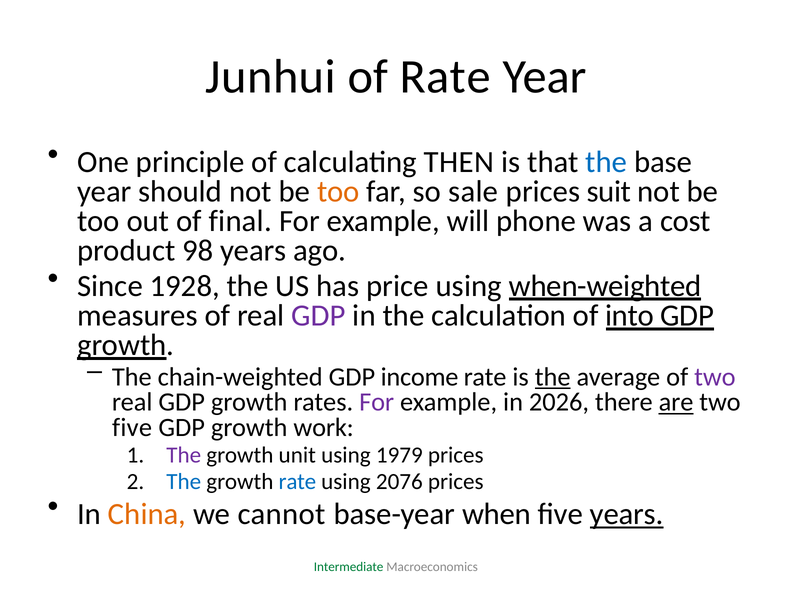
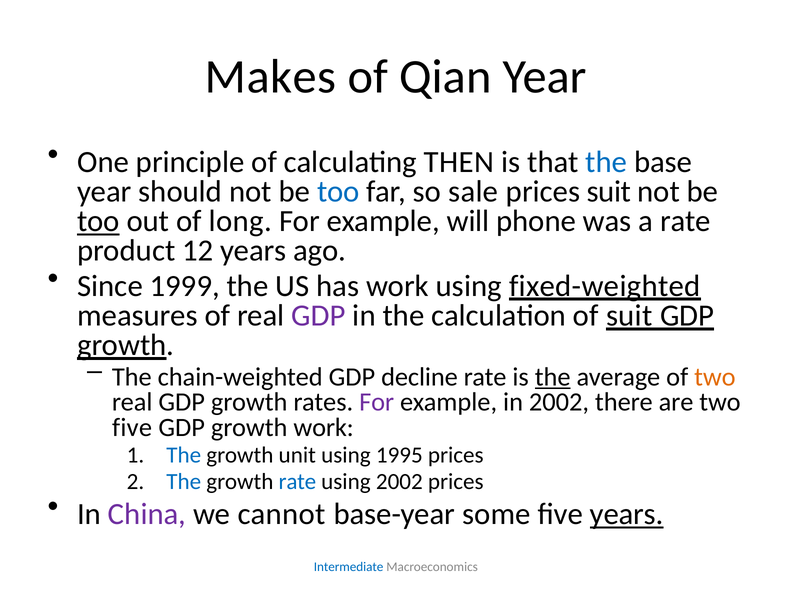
Junhui: Junhui -> Makes (271, 77)
of Rate: Rate -> Qian (445, 77)
too colour: orange -> blue (338, 192)
too underline: none -> present (98, 221)
final: final -> long (240, 221)
a cost: cost -> rate (685, 221)
98: 98 -> 12 (198, 251)
1928: 1928 -> 1999 (185, 286)
has price: price -> work (397, 286)
when-weighted: when-weighted -> fixed-weighted (605, 286)
of into: into -> suit (629, 316)
income: income -> decline (419, 377)
two colour: purple -> orange (715, 377)
in 2026: 2026 -> 2002 (559, 402)
are underline: present -> none (676, 402)
The colour: purple -> blue (184, 455)
1979: 1979 -> 1995 (399, 455)
using 2076: 2076 -> 2002 (399, 481)
China colour: orange -> purple (147, 514)
when: when -> some (496, 514)
Intermediate colour: green -> blue (349, 567)
